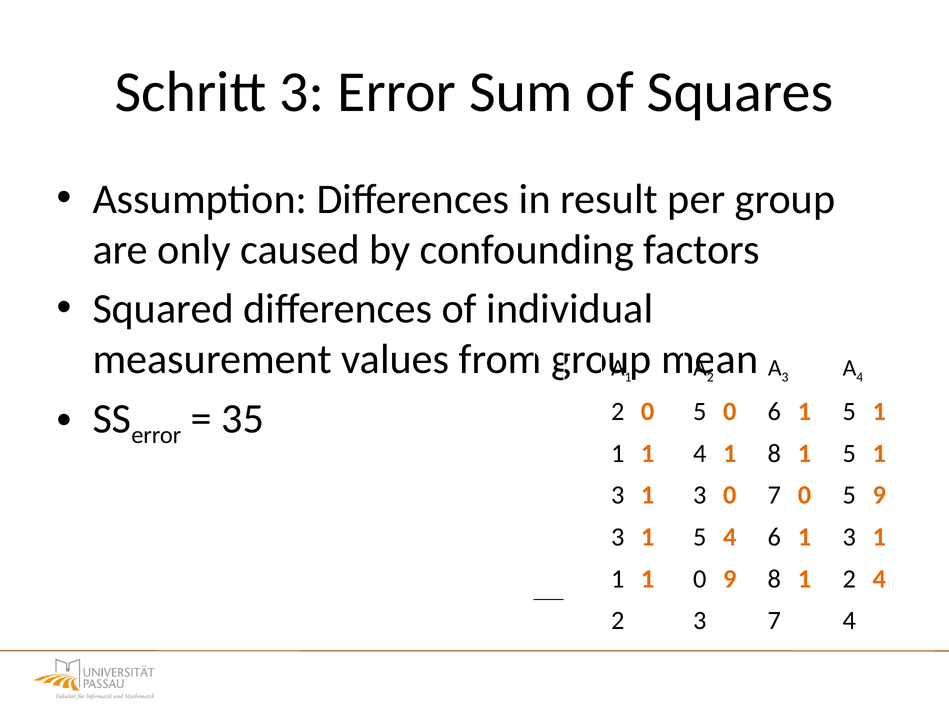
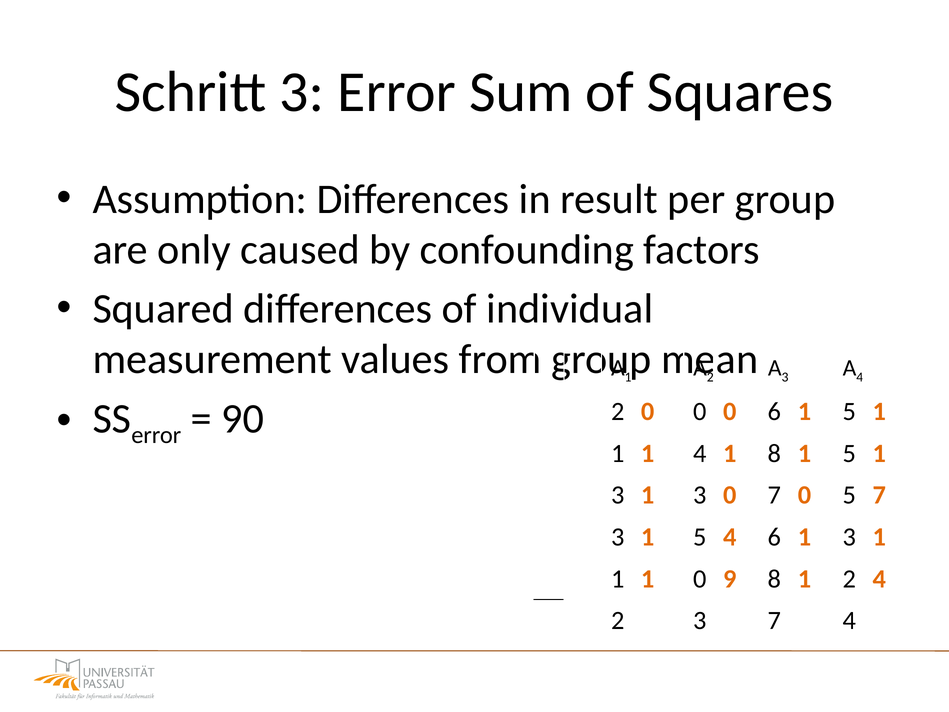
35: 35 -> 90 (243, 418)
2 5: 5 -> 0 (700, 411)
0 9: 9 -> 7 (879, 495)
